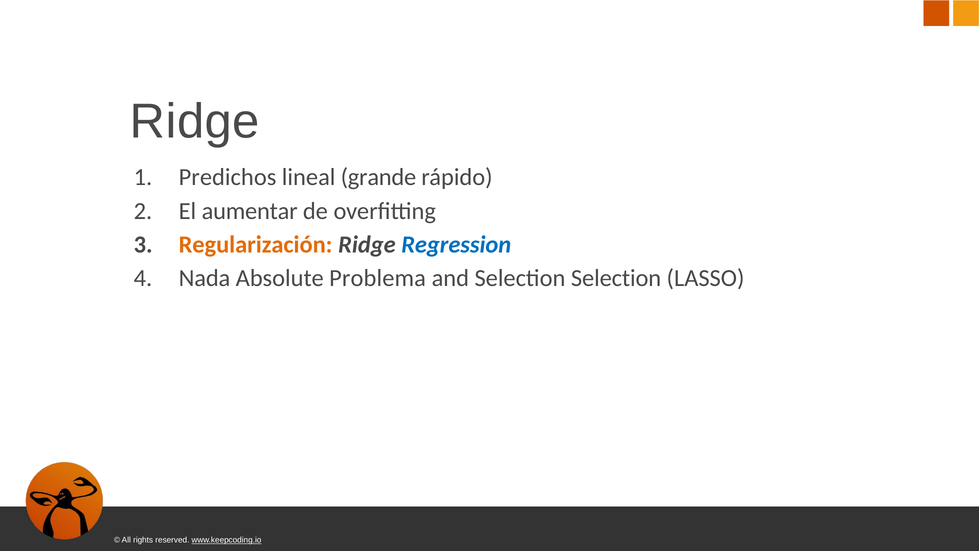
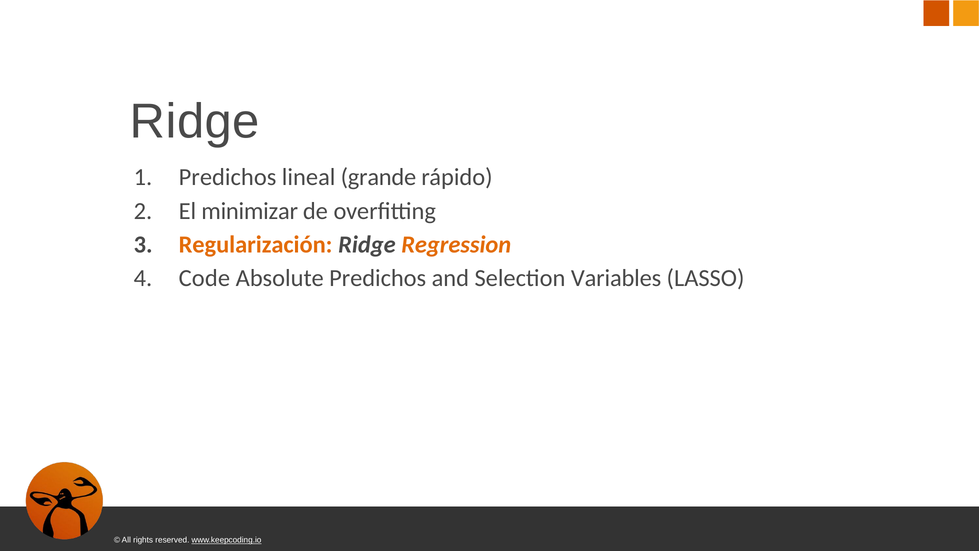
aumentar: aumentar -> minimizar (250, 211)
Regression colour: blue -> orange (456, 244)
Nada: Nada -> Code (204, 278)
Absolute Problema: Problema -> Predichos (378, 278)
Selection Selection: Selection -> Variables (616, 278)
